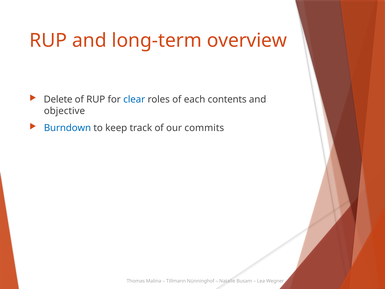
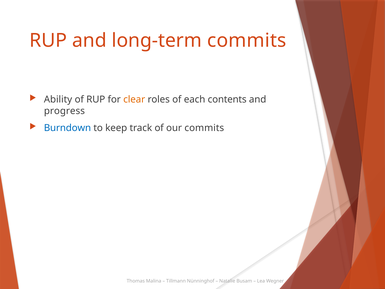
long-term overview: overview -> commits (247, 40)
Delete: Delete -> Ability (58, 99)
clear colour: blue -> orange (134, 99)
objective: objective -> progress (64, 111)
